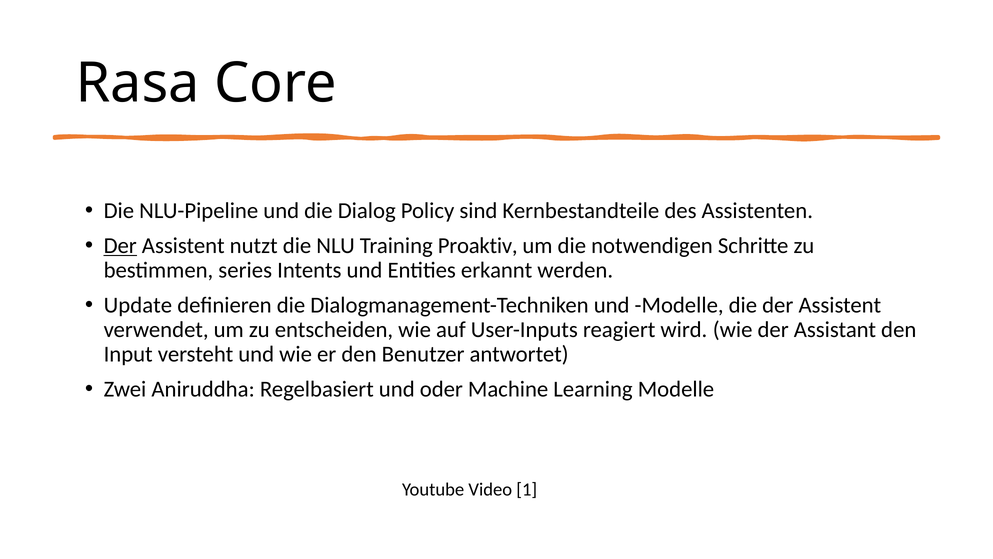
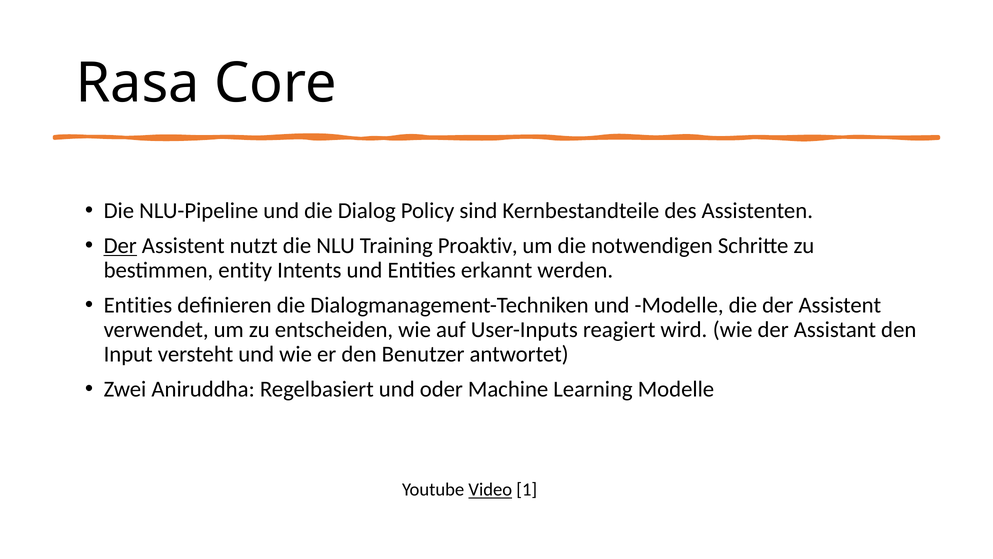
series: series -> entity (245, 270)
Update: Update -> Entities (138, 305)
Video underline: none -> present (490, 489)
